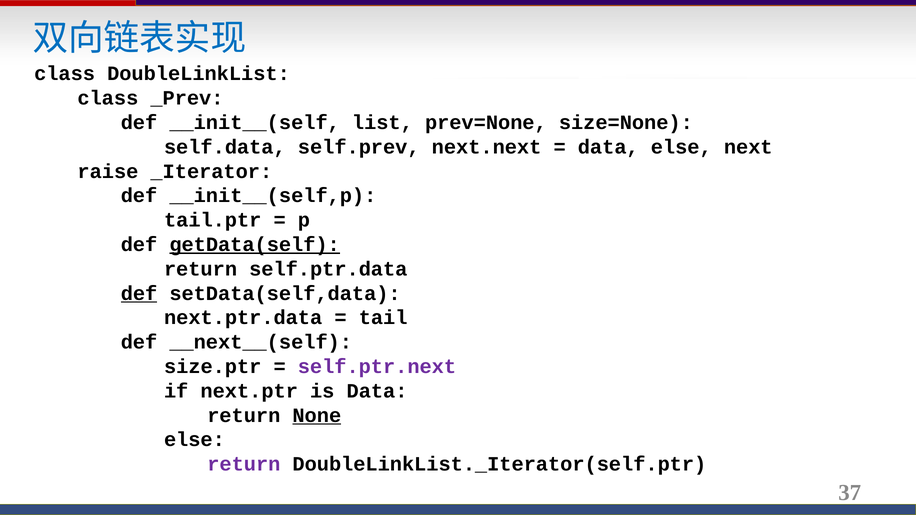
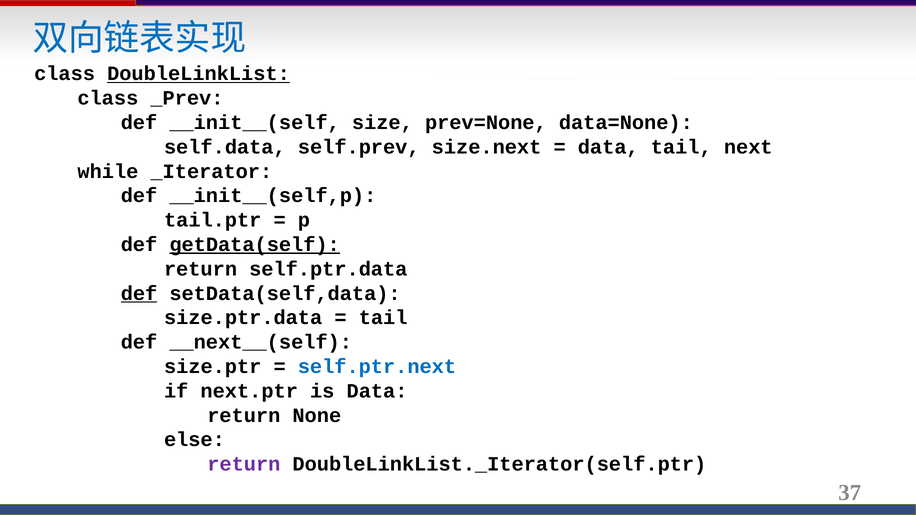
DoubleLinkList underline: none -> present (198, 74)
list: list -> size (382, 123)
size=None: size=None -> data=None (626, 123)
next.next: next.next -> size.next (487, 147)
data else: else -> tail (681, 147)
raise: raise -> while (108, 171)
next.ptr.data: next.ptr.data -> size.ptr.data (243, 318)
self.ptr.next colour: purple -> blue (377, 367)
None underline: present -> none (317, 416)
